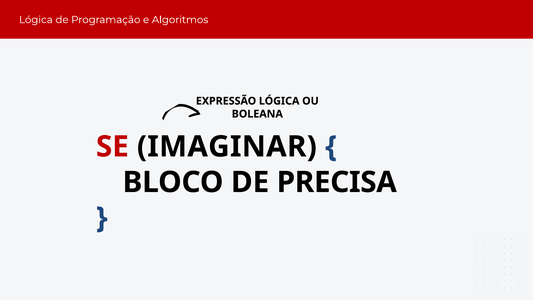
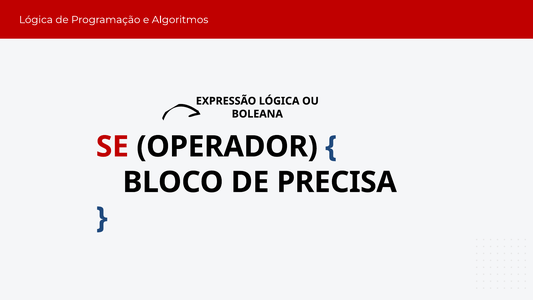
IMAGINAR: IMAGINAR -> OPERADOR (227, 147)
